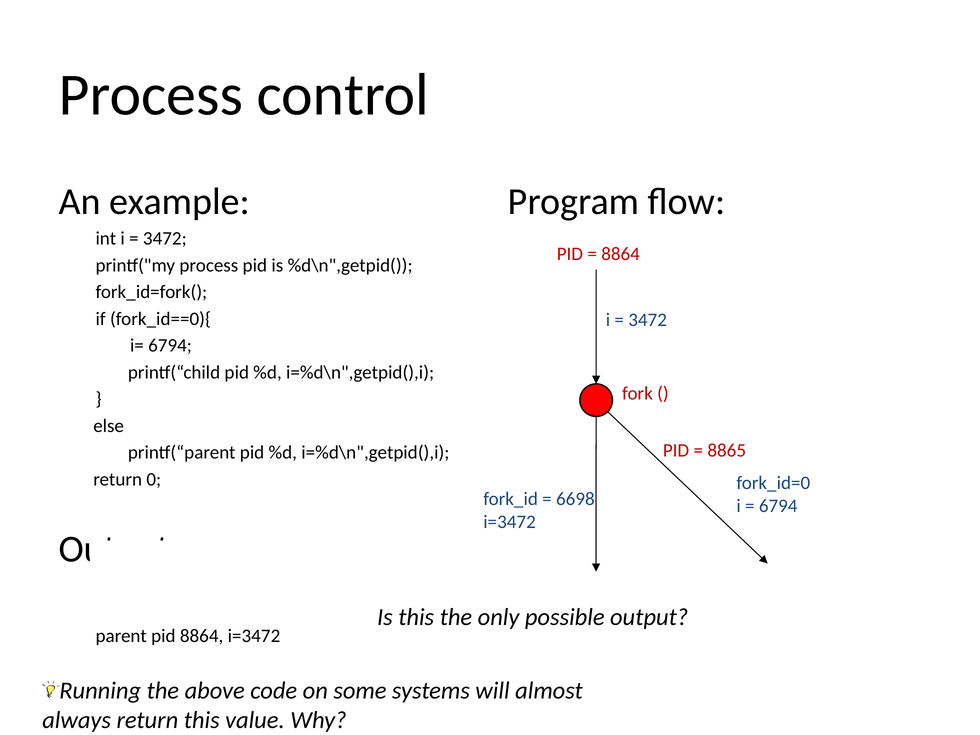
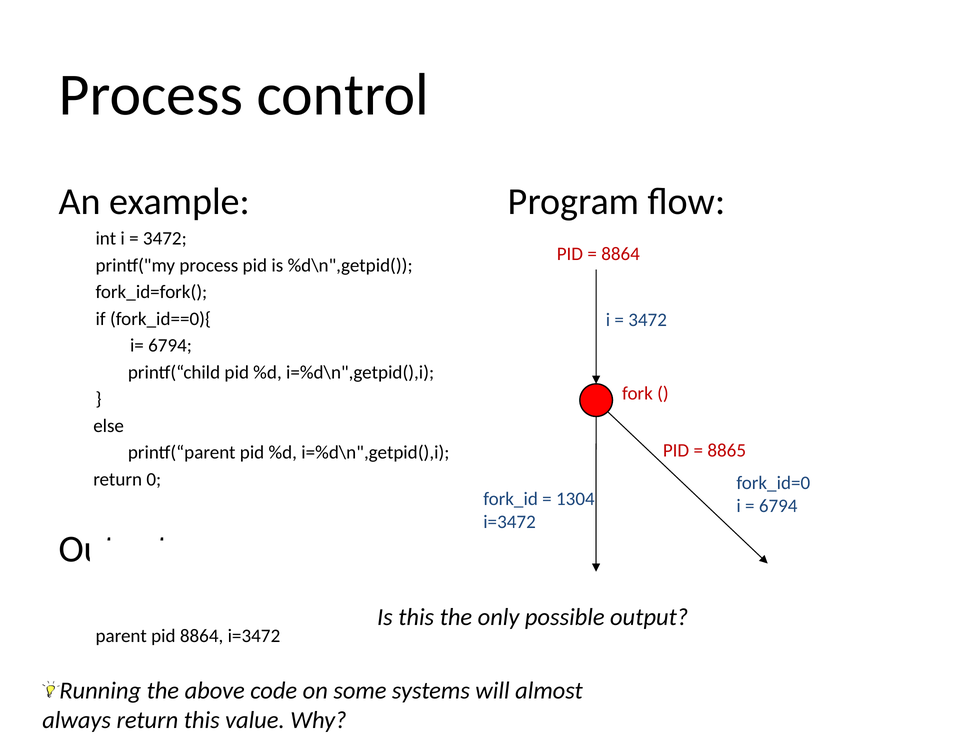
6698: 6698 -> 1304 (575, 499)
